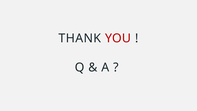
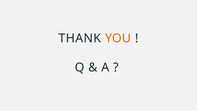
YOU colour: red -> orange (118, 38)
